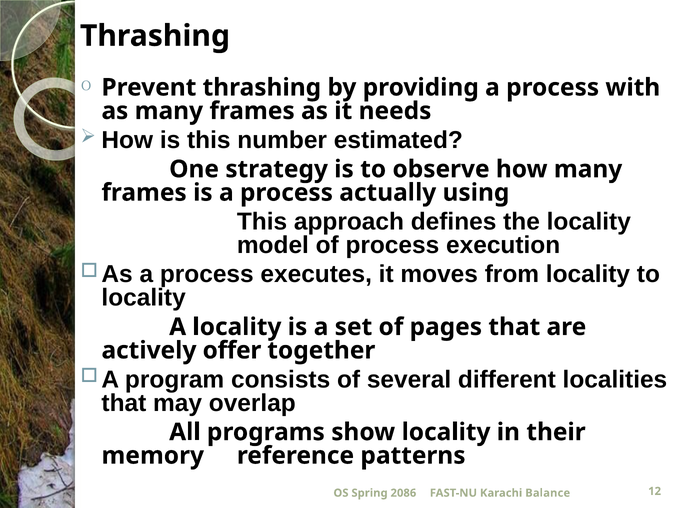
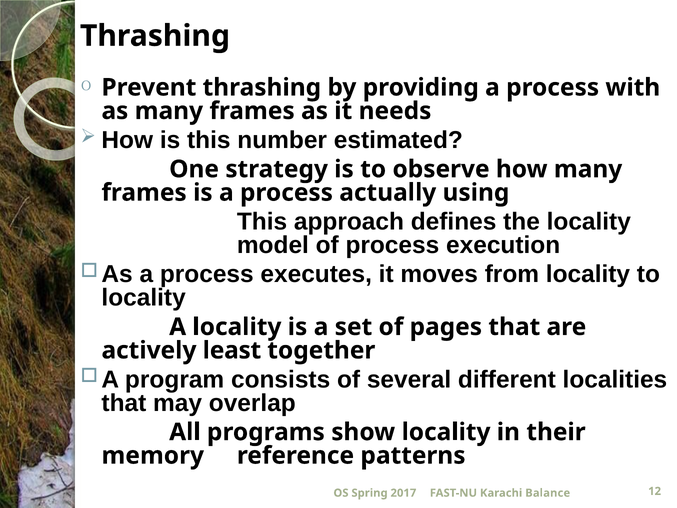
offer: offer -> least (232, 350)
2086: 2086 -> 2017 (403, 493)
